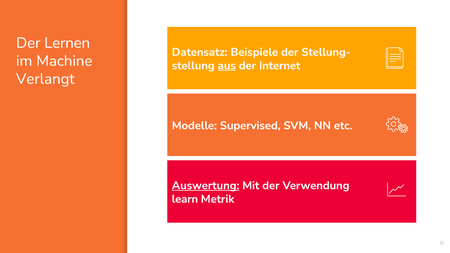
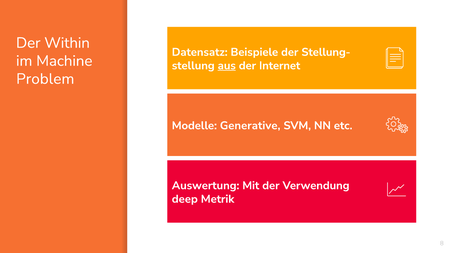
Lernen: Lernen -> Within (67, 43)
Verlangt: Verlangt -> Problem (45, 79)
Supervised: Supervised -> Generative (250, 126)
Auswertung underline: present -> none (206, 186)
learn: learn -> deep (185, 199)
